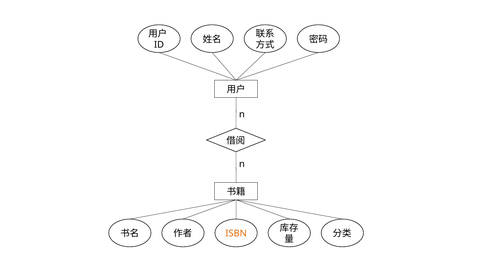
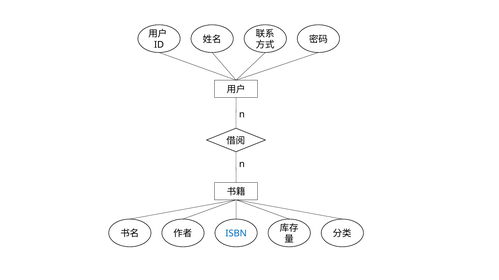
ISBN colour: orange -> blue (236, 234)
